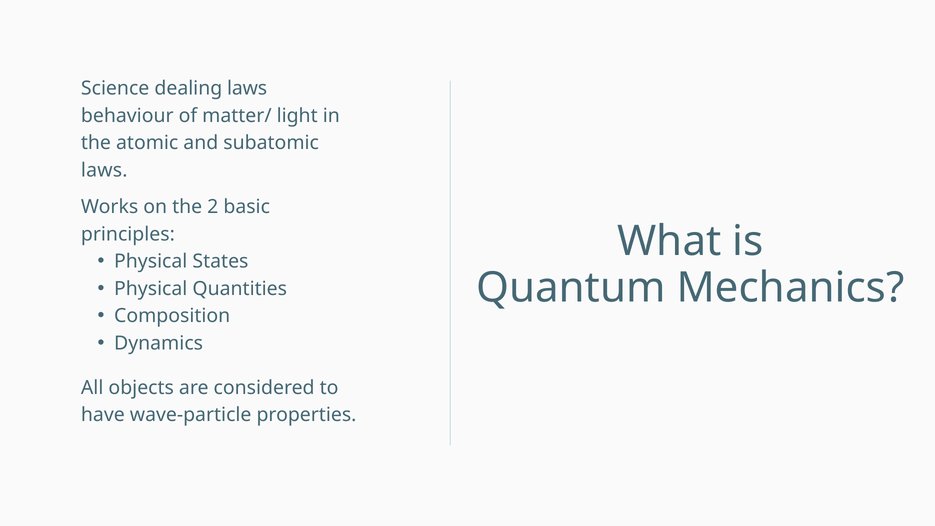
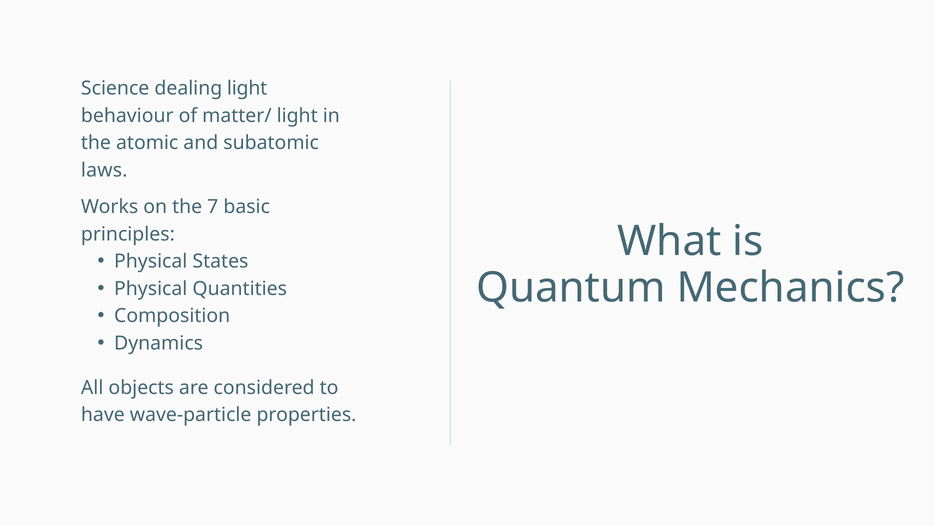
dealing laws: laws -> light (247, 88)
2: 2 -> 7 (213, 207)
